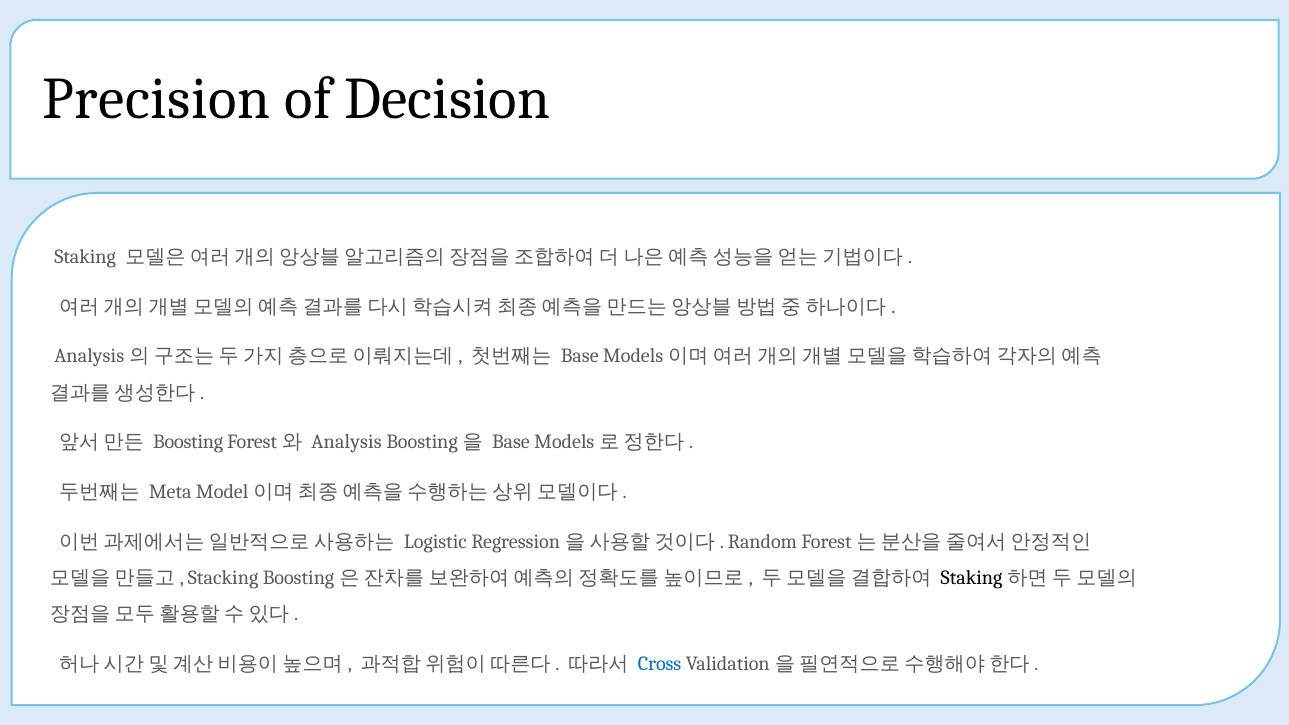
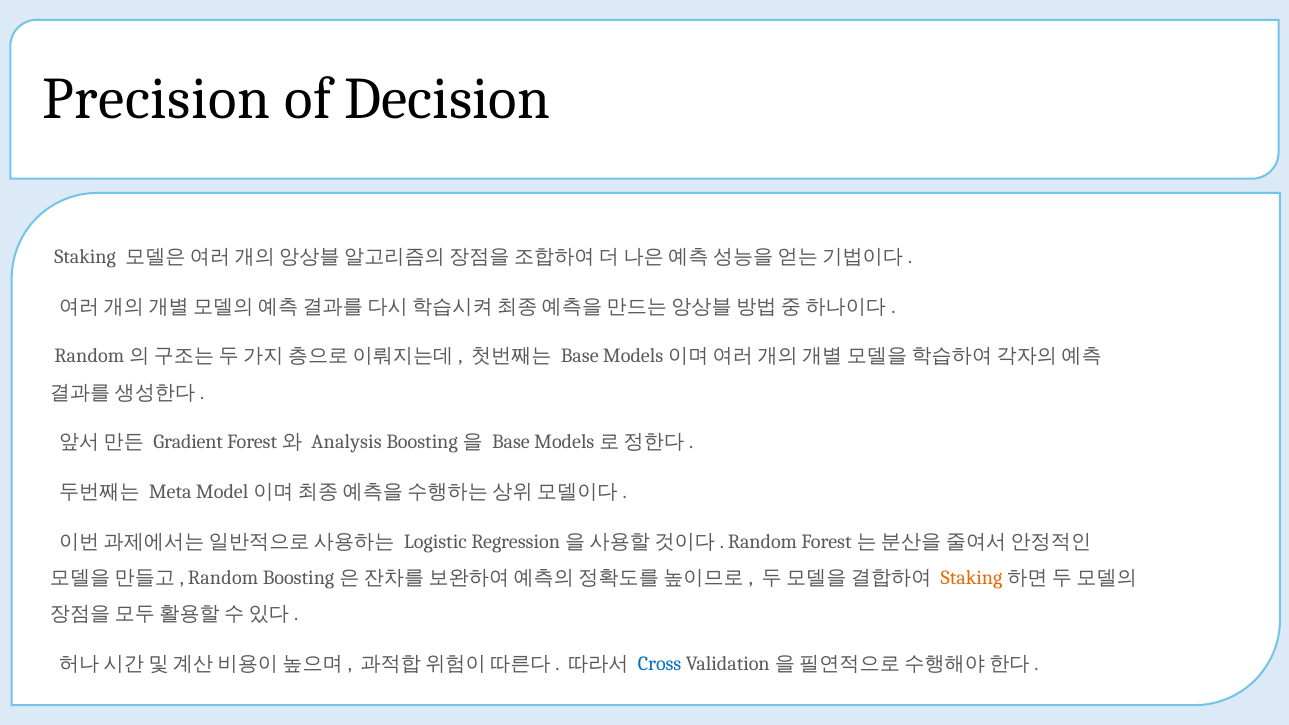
Analysis: Analysis -> Random (89, 356)
Boosting: Boosting -> Gradient (188, 442)
Stacking: Stacking -> Random (223, 578)
Staking colour: black -> orange (972, 578)
